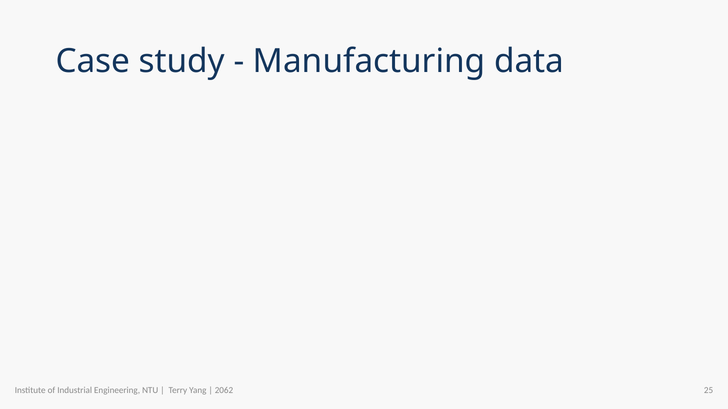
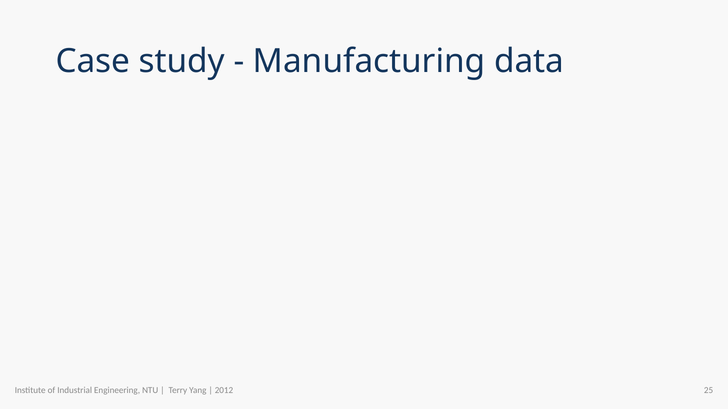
2062: 2062 -> 2012 (224, 391)
